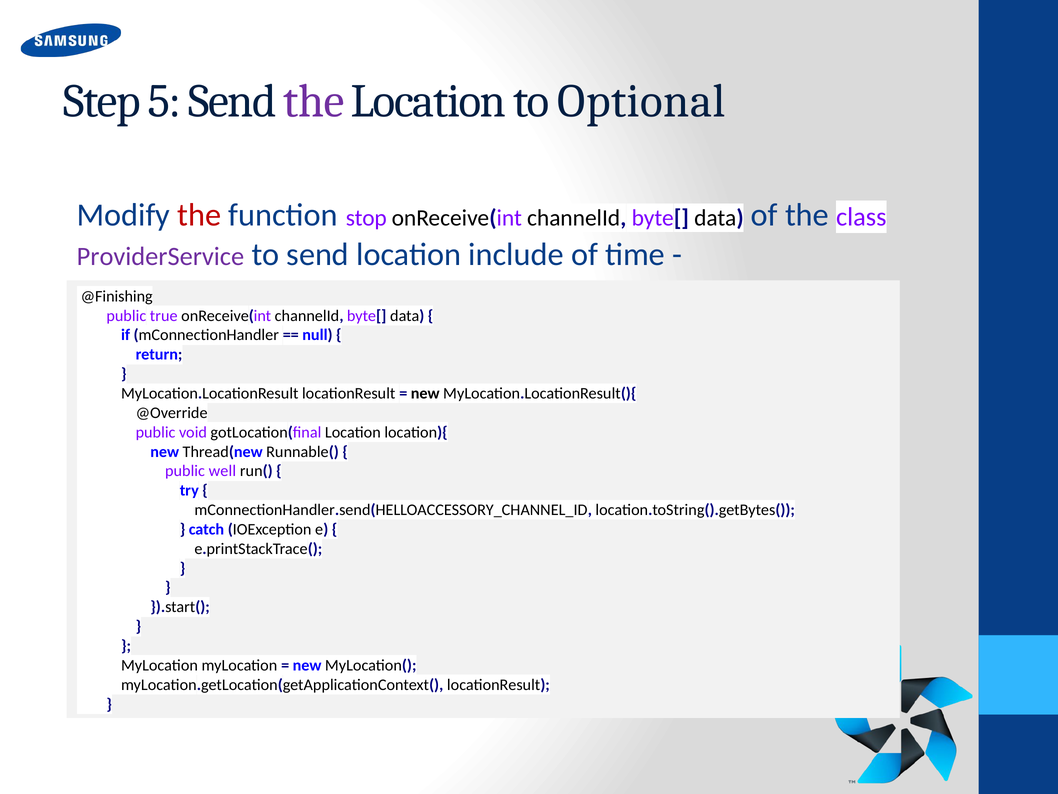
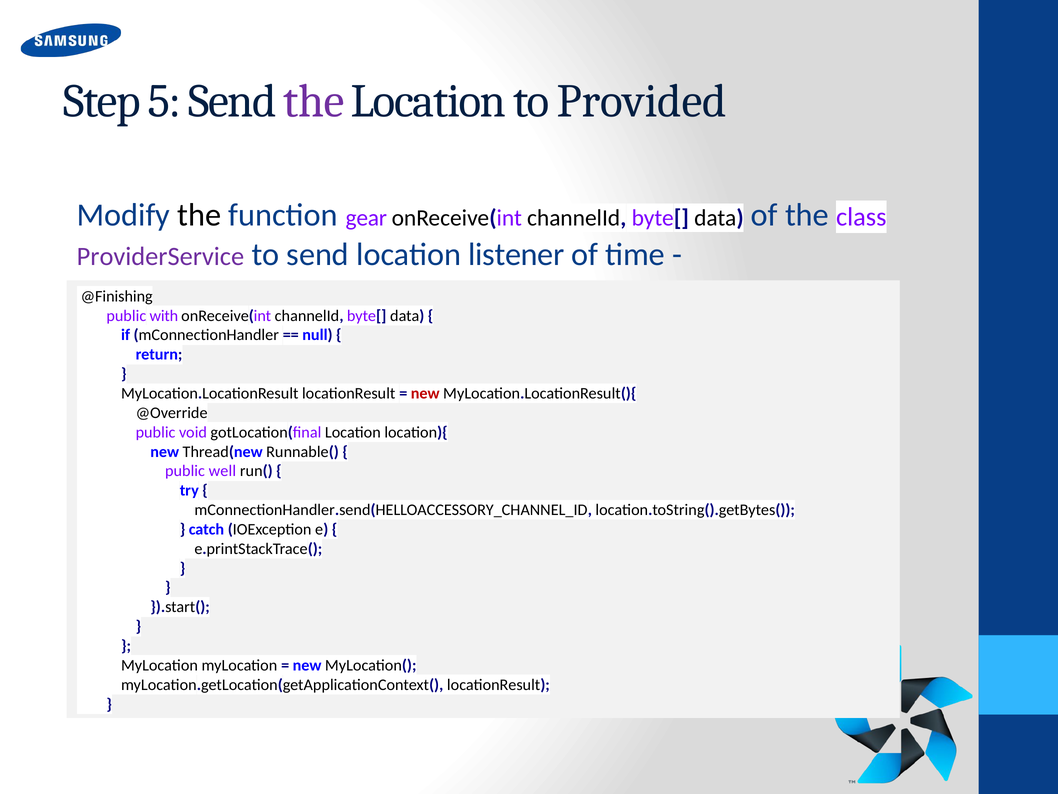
Optional: Optional -> Provided (642, 101)
the colour: red -> black (199, 215)
stop: stop -> gear (366, 218)
include: include -> listener (516, 254)
true: true -> with (164, 316)
new colour: black -> red (425, 393)
